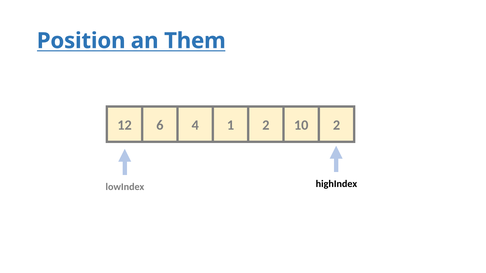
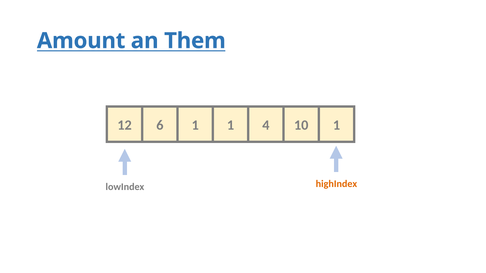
Position: Position -> Amount (81, 41)
6 4: 4 -> 1 (195, 125)
1 2: 2 -> 4 (266, 125)
10 2: 2 -> 1 (337, 125)
highIndex colour: black -> orange (336, 184)
